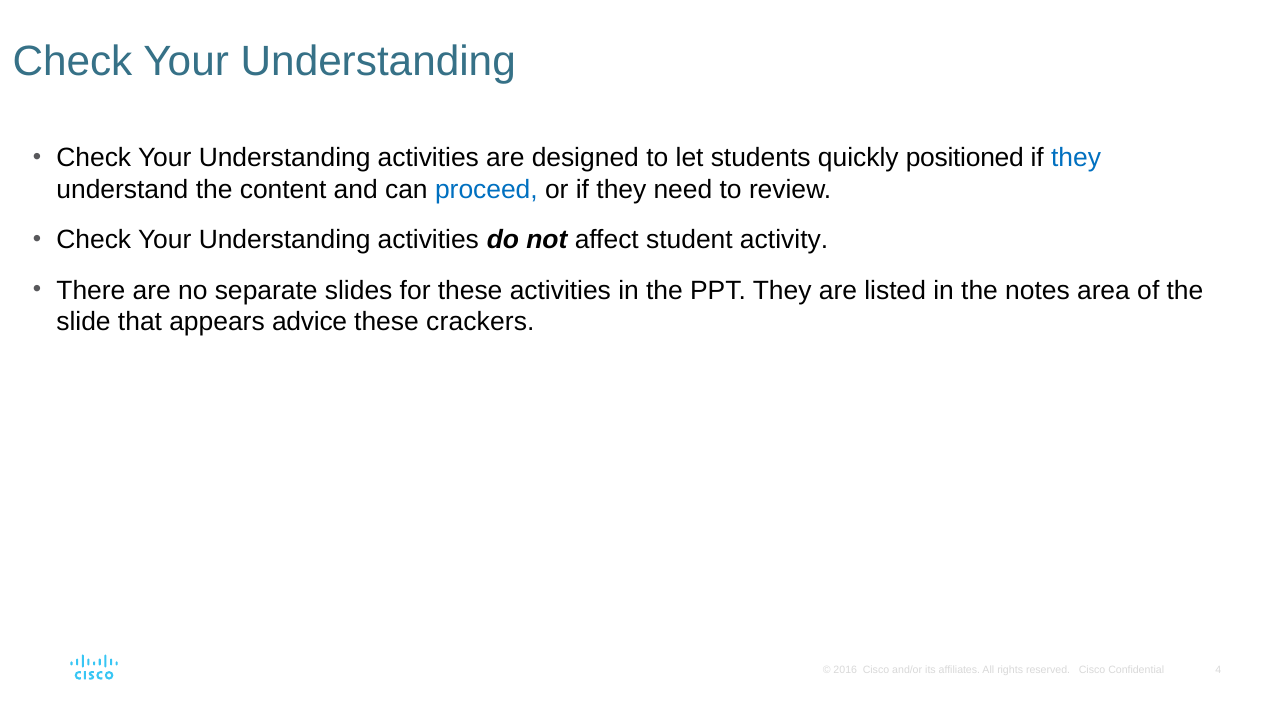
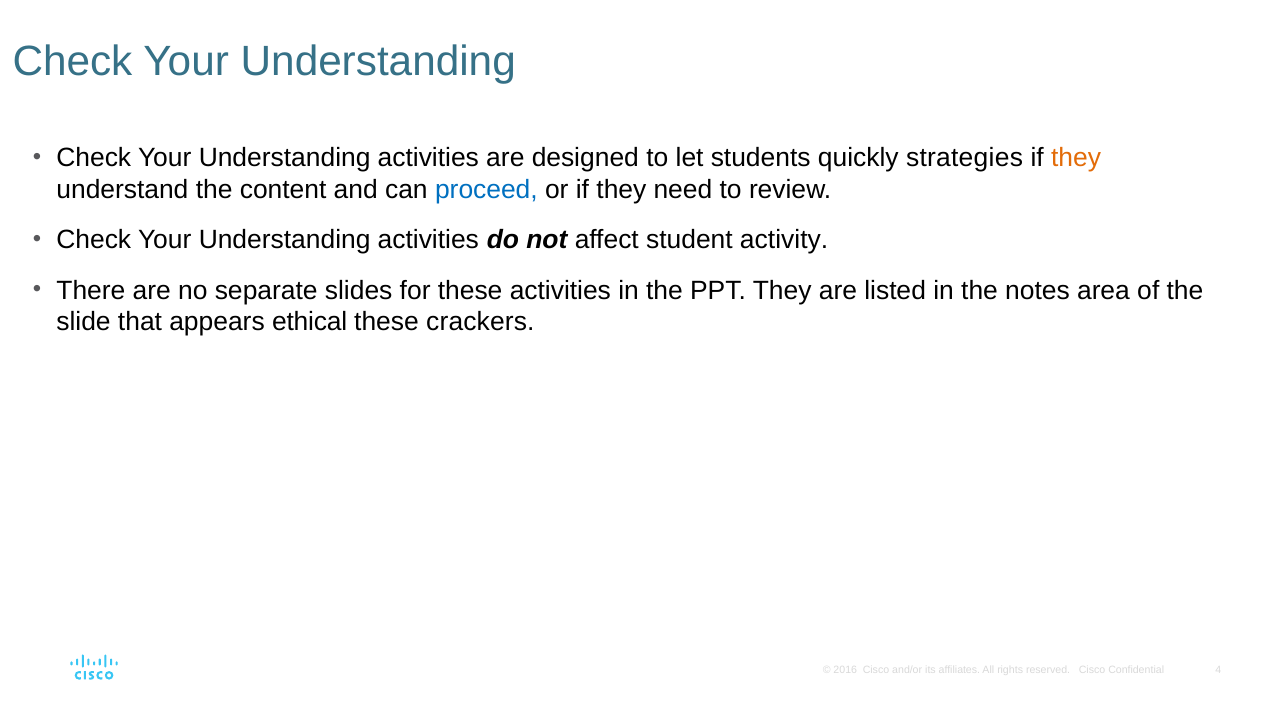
positioned: positioned -> strategies (965, 158)
they colour: blue -> orange (1076, 158)
advice: advice -> ethical (310, 322)
